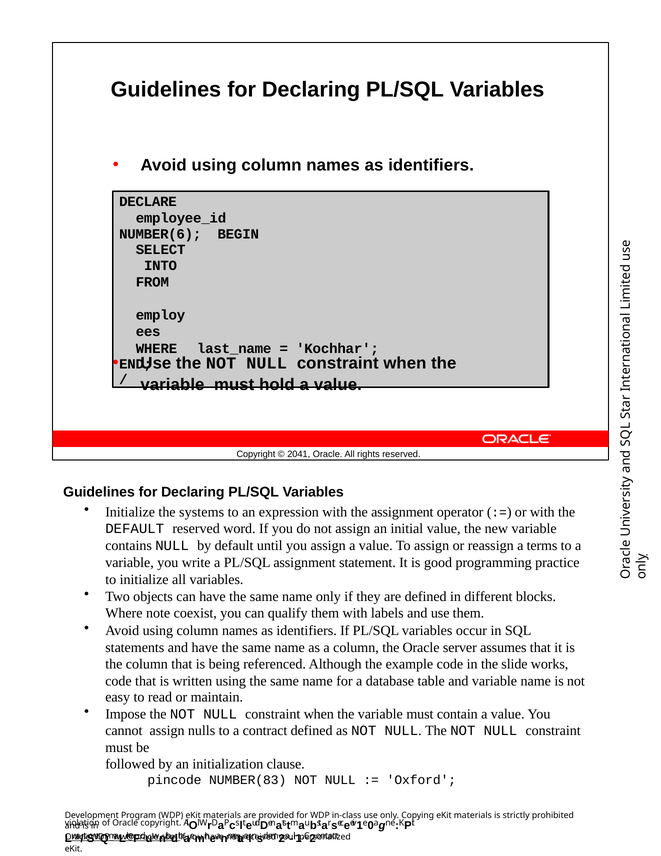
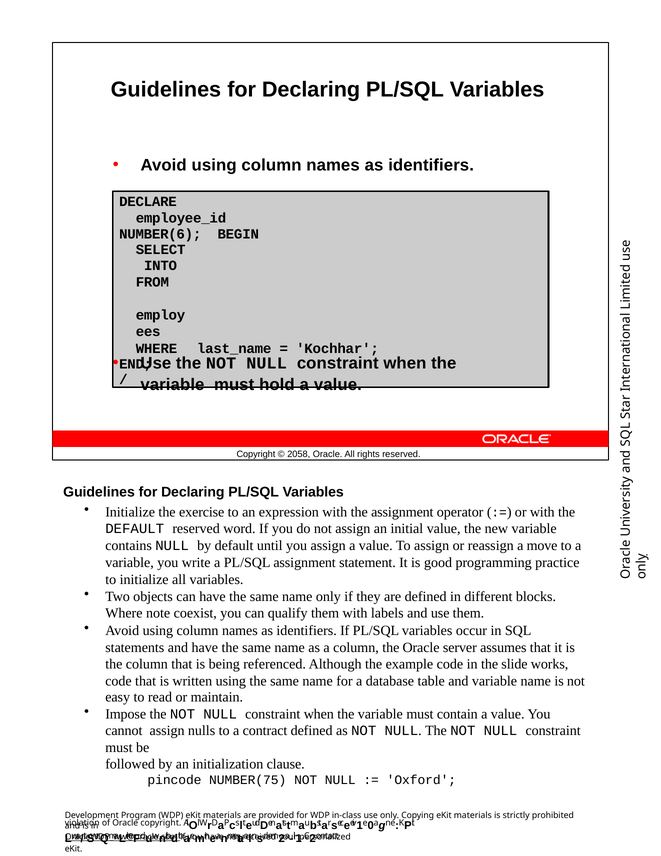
2041: 2041 -> 2058 (299, 454)
systems: systems -> exercise (202, 512)
terms: terms -> move (542, 545)
NUMBER(83: NUMBER(83 -> NUMBER(75 (248, 780)
